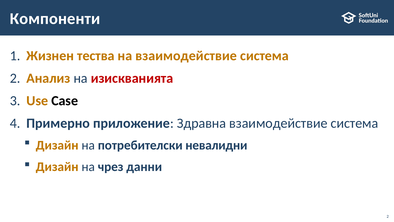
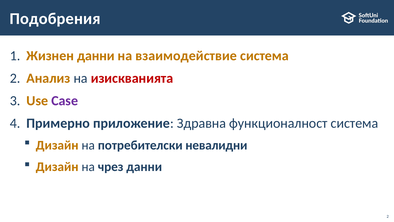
Компоненти: Компоненти -> Подобрения (55, 19)
тества: тества -> данни (96, 56)
Case colour: black -> purple (65, 101)
Здравна взаимодействие: взаимодействие -> функционалност (278, 123)
